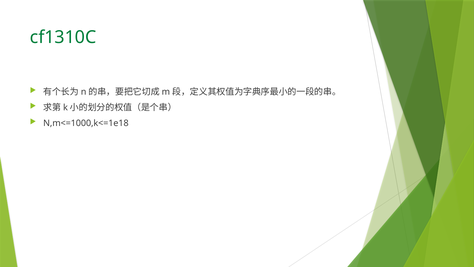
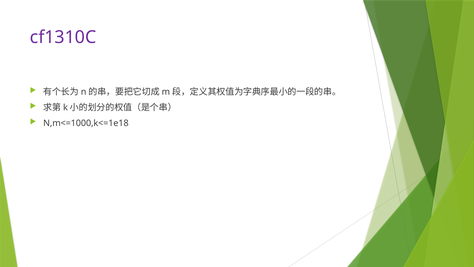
cf1310C colour: green -> purple (63, 37)
